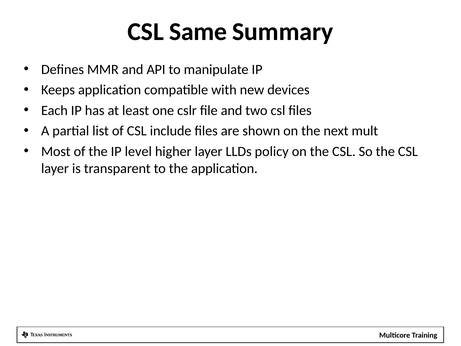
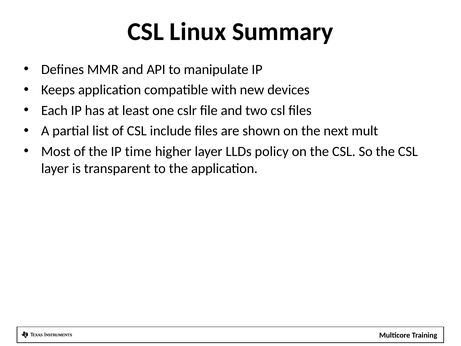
Same: Same -> Linux (198, 32)
level: level -> time (138, 151)
